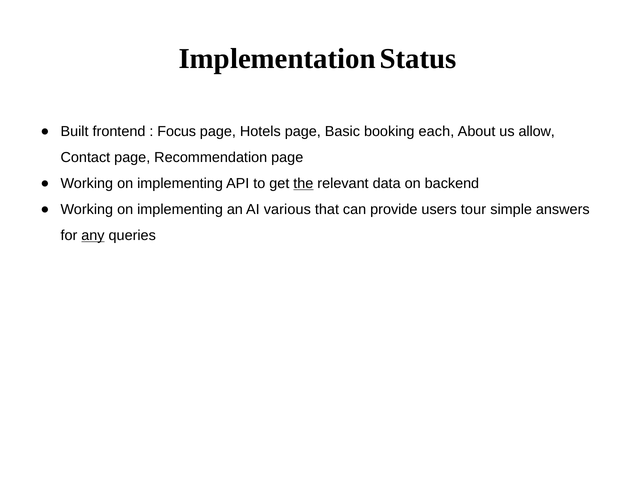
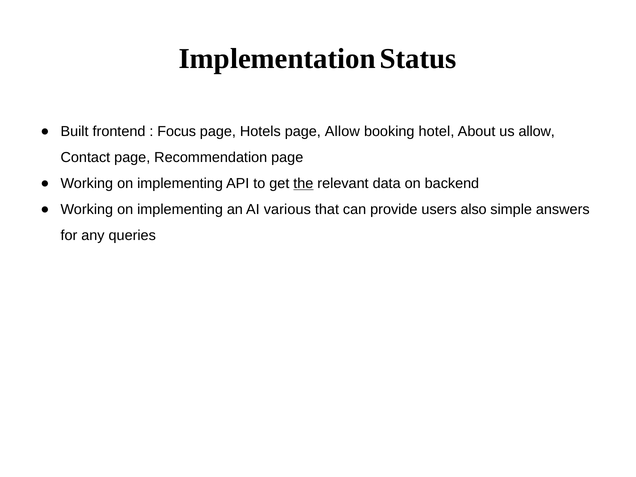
page Basic: Basic -> Allow (342, 132)
each: each -> hotel (436, 132)
tour: tour -> also (474, 210)
any underline: present -> none (93, 235)
